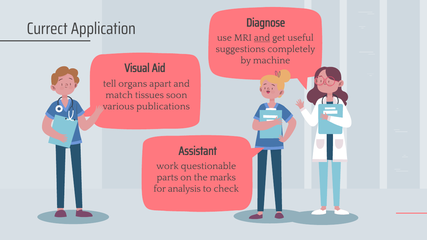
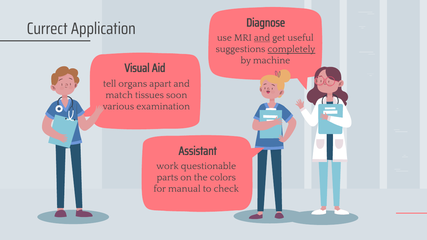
completely underline: none -> present (291, 49)
publications: publications -> examination (163, 106)
marks: marks -> colors (223, 178)
analysis: analysis -> manual (184, 189)
